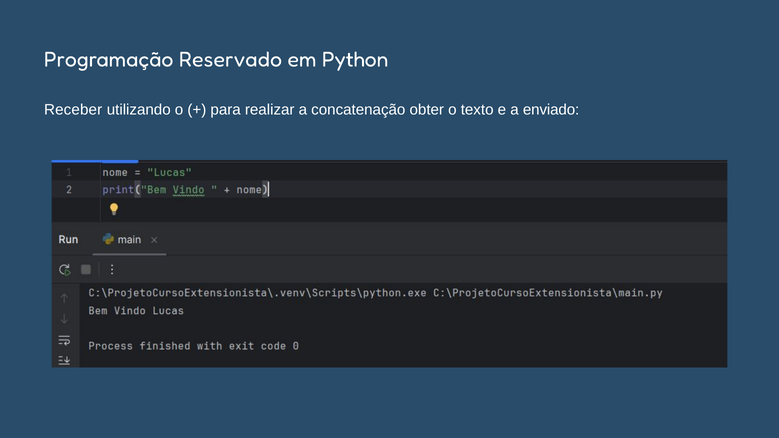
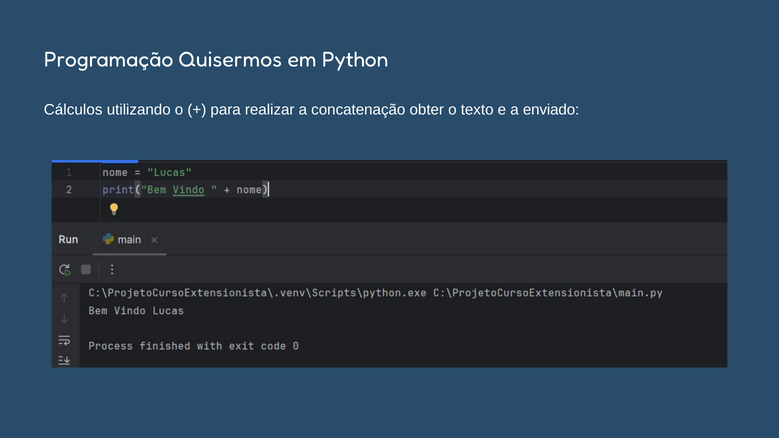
Reservado: Reservado -> Quisermos (230, 59)
Receber: Receber -> Cálculos (73, 110)
